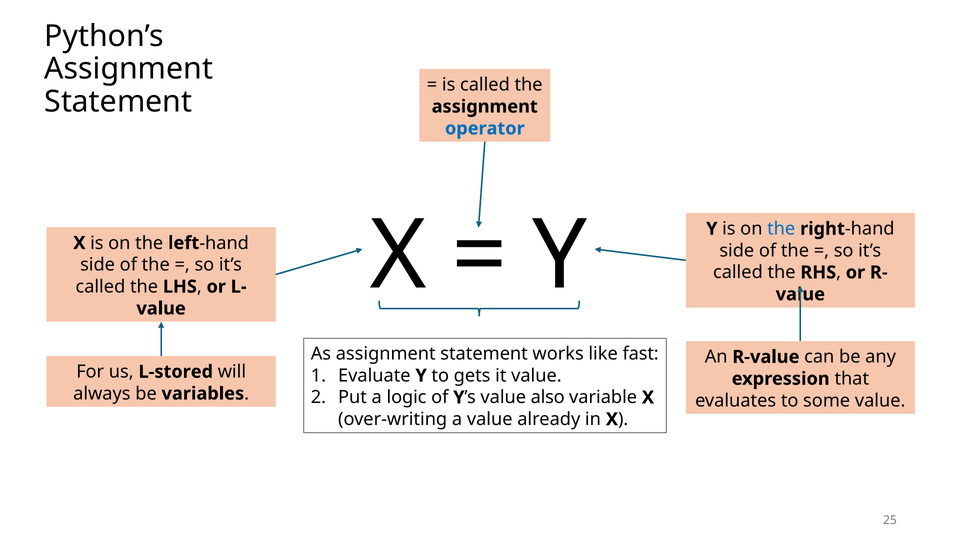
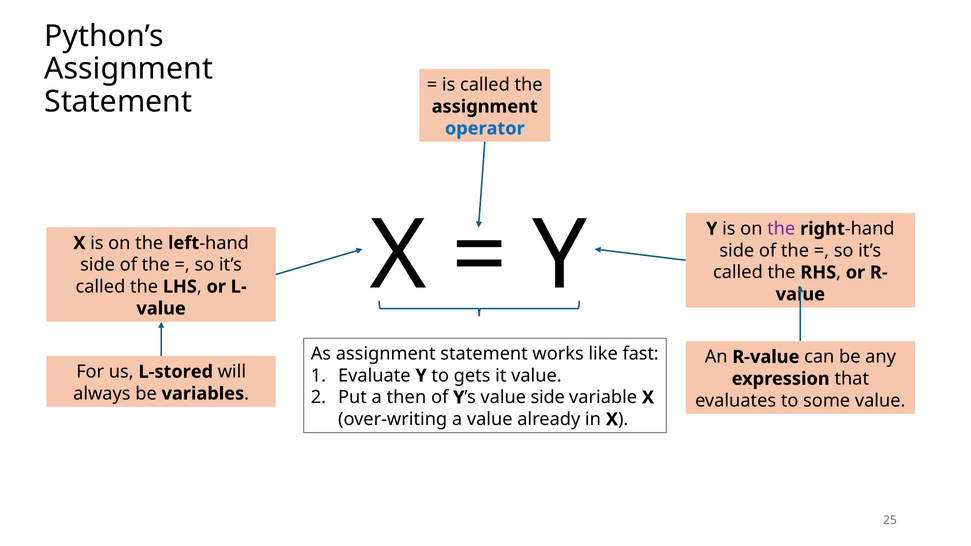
the colour: blue -> purple (781, 229)
logic: logic -> then (406, 398)
value also: also -> side (548, 398)
